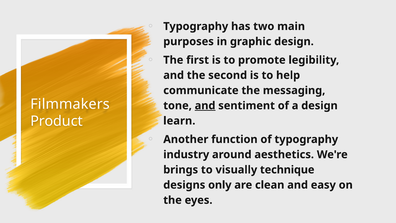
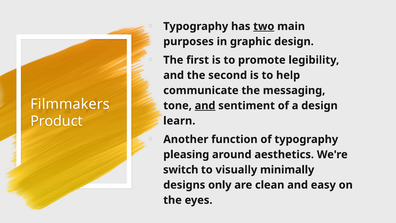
two underline: none -> present (264, 26)
industry: industry -> pleasing (186, 154)
brings: brings -> switch (181, 170)
technique: technique -> minimally (287, 170)
